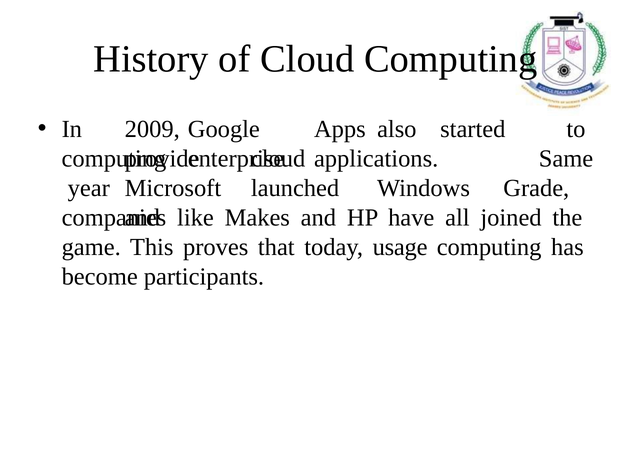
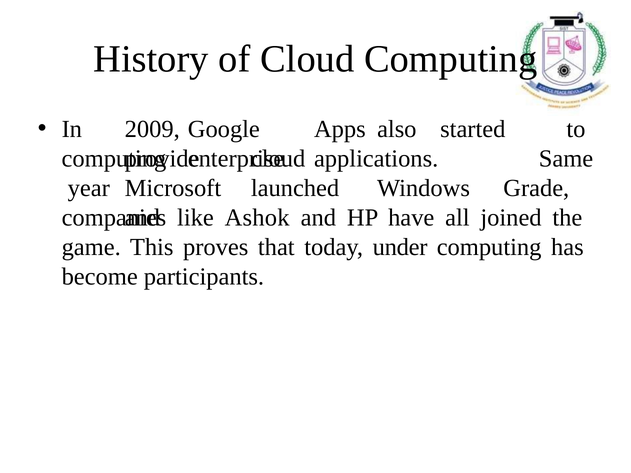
Makes: Makes -> Ashok (257, 218)
usage: usage -> under (400, 247)
